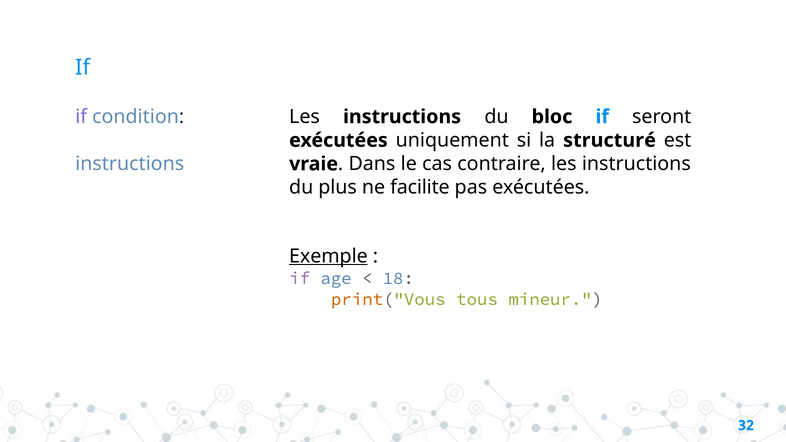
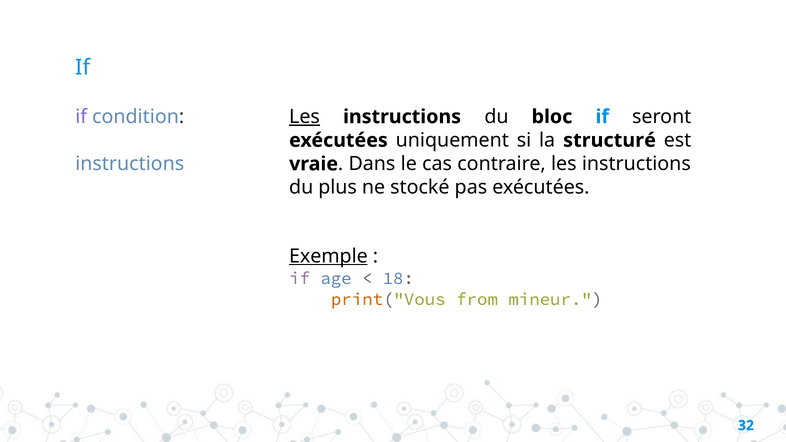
Les underline: none -> present (305, 117)
facilite: facilite -> stocké (420, 188)
tous: tous -> from (477, 299)
